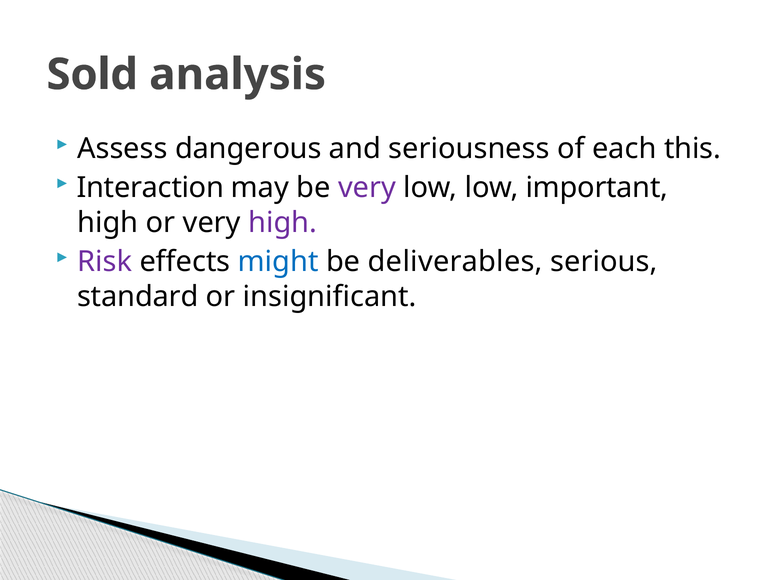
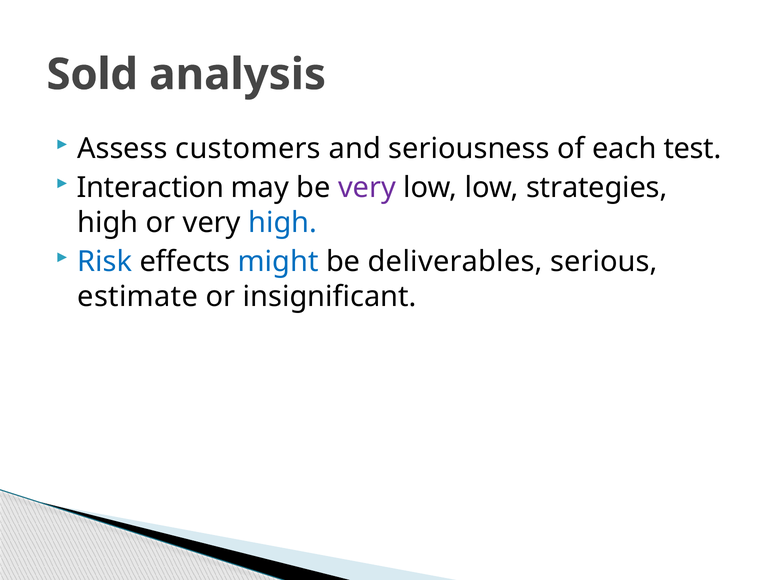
dangerous: dangerous -> customers (248, 148)
this: this -> test (693, 148)
important: important -> strategies (597, 188)
high colour: purple -> blue (283, 222)
Risk colour: purple -> blue (105, 262)
standard: standard -> estimate (138, 296)
